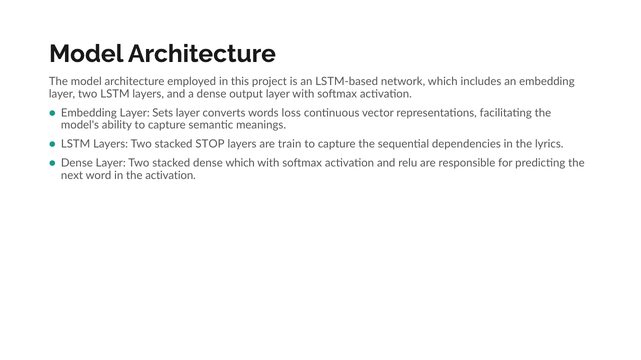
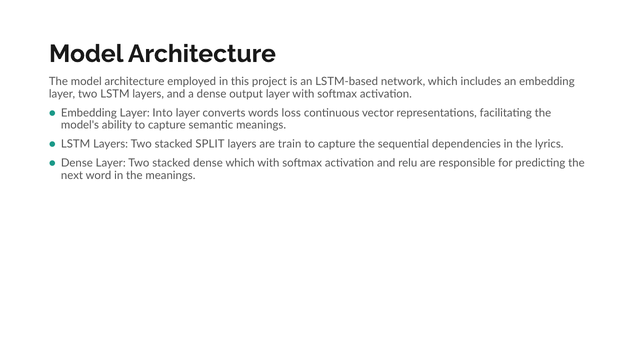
Sets: Sets -> Into (163, 113)
STOP: STOP -> SPLIT (210, 144)
the activation: activation -> meanings (170, 176)
